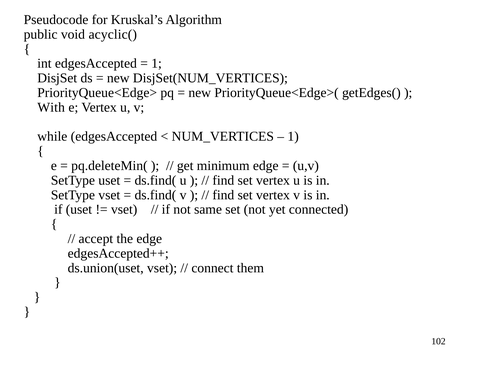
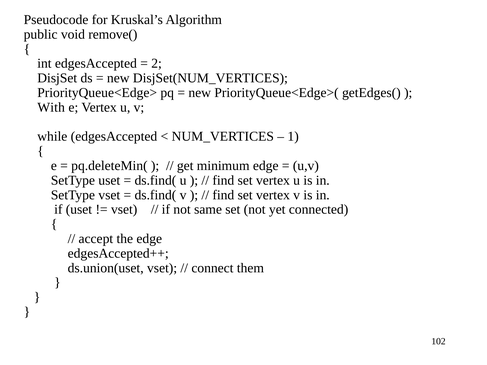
acyclic(: acyclic( -> remove( (113, 34)
1: 1 -> 2 (157, 64)
